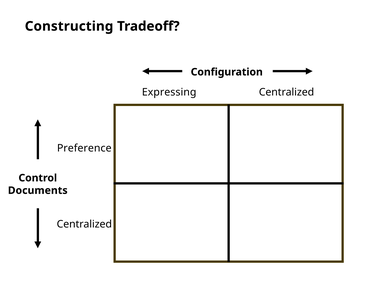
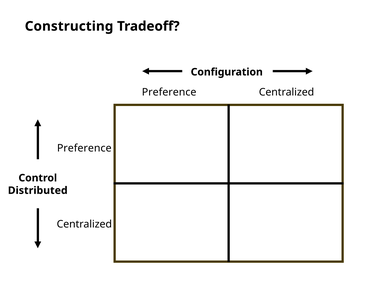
Expressing: Expressing -> Preference (169, 92)
Documents: Documents -> Distributed (38, 191)
